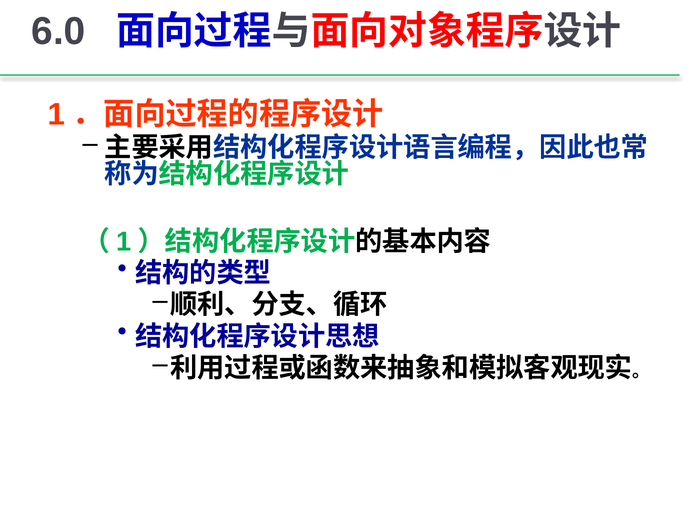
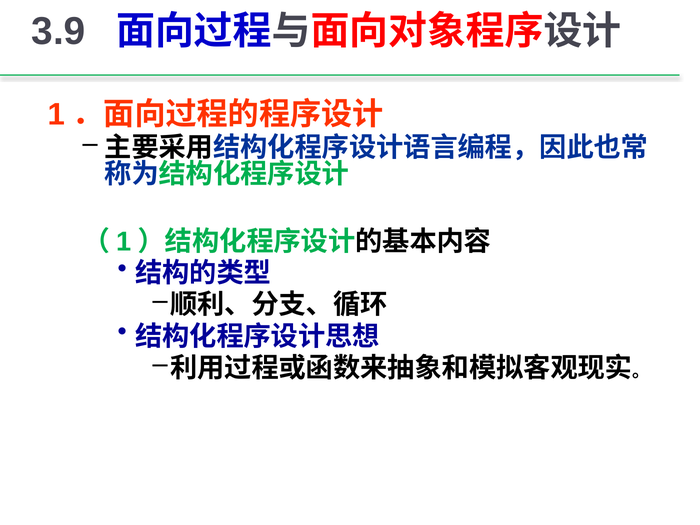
6.0: 6.0 -> 3.9 (58, 31)
